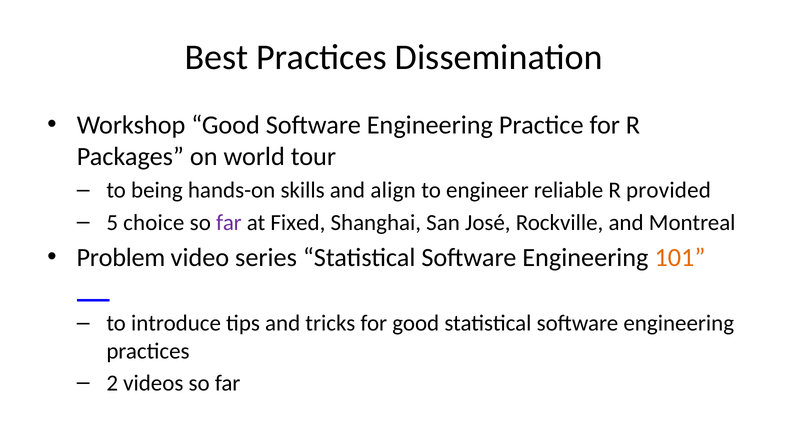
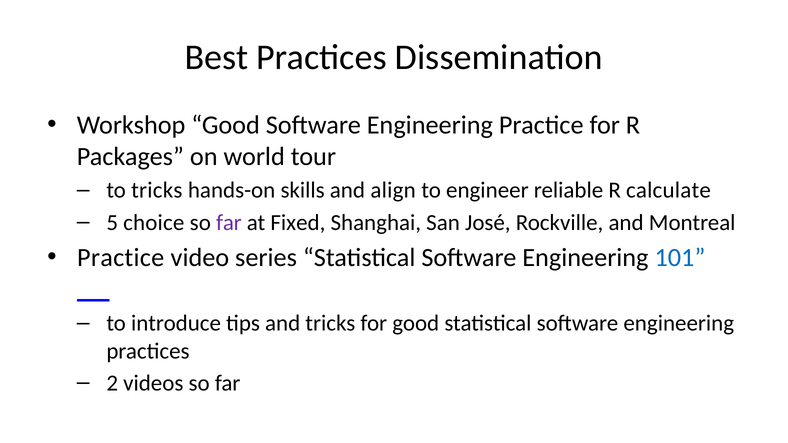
to being: being -> tricks (157, 190)
provided: provided -> calculate (668, 190)
Problem: Problem -> Practice (121, 258)
101 colour: orange -> blue (680, 258)
